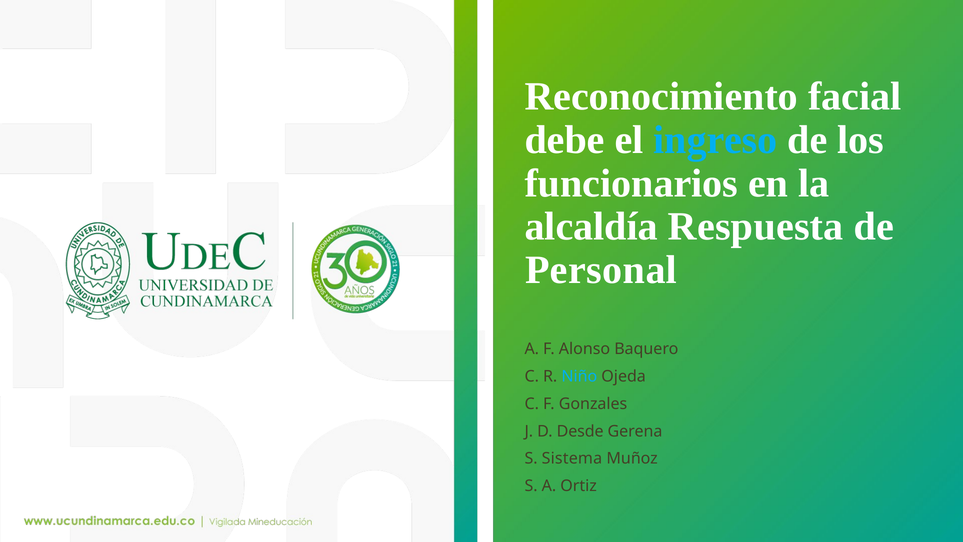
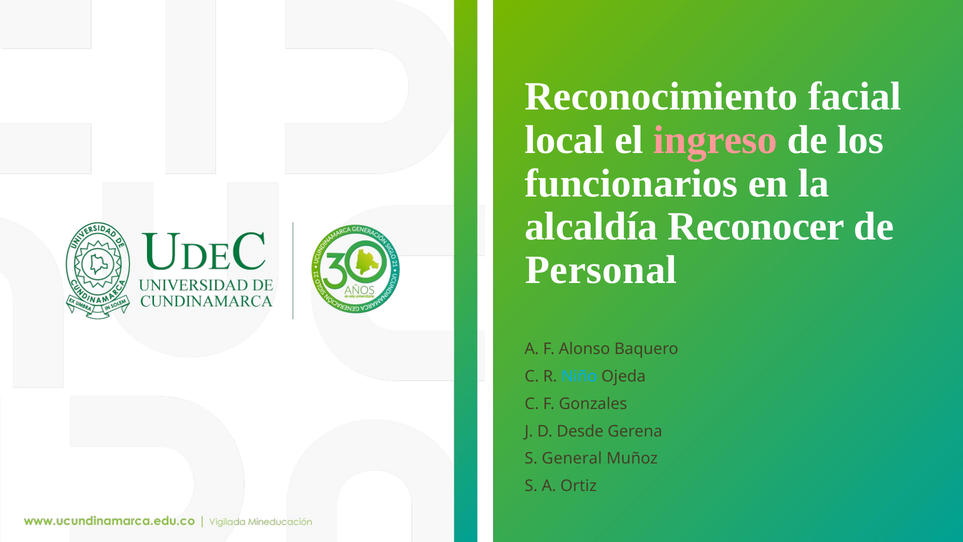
debe: debe -> local (565, 140)
ingreso colour: light blue -> pink (715, 140)
Respuesta: Respuesta -> Reconocer (756, 227)
Sistema: Sistema -> General (572, 458)
